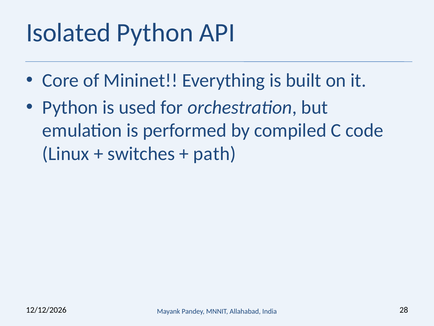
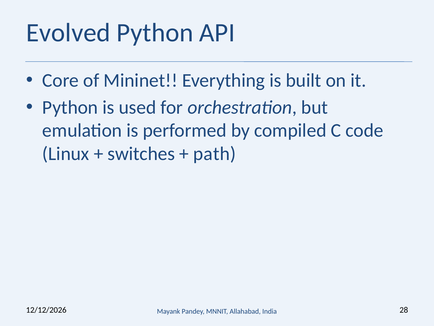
Isolated: Isolated -> Evolved (68, 33)
